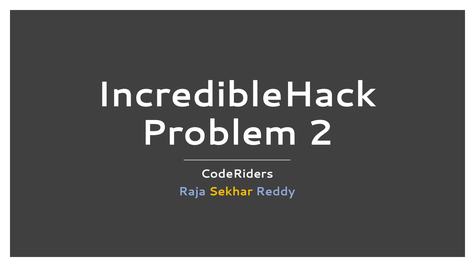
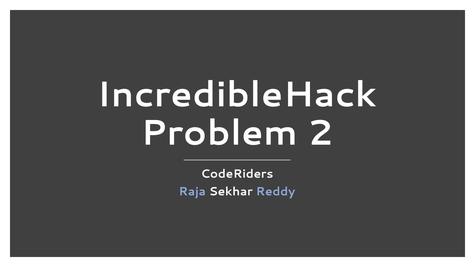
Sekhar colour: yellow -> white (231, 191)
